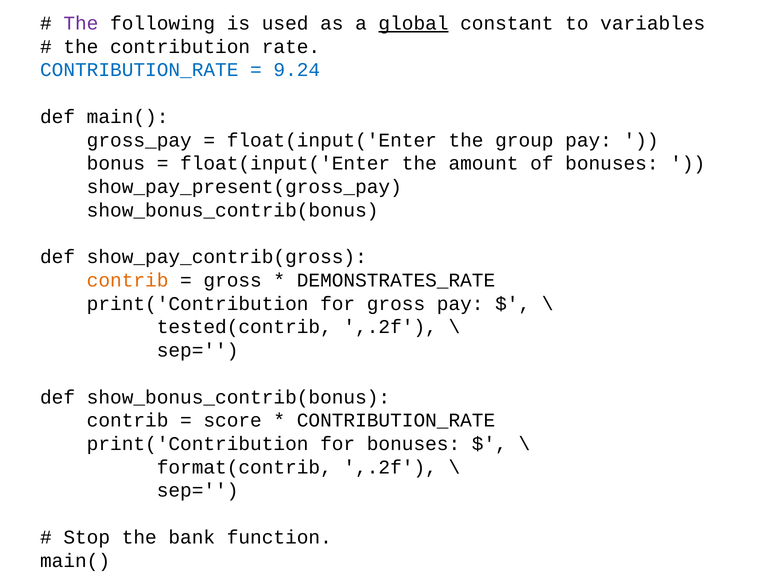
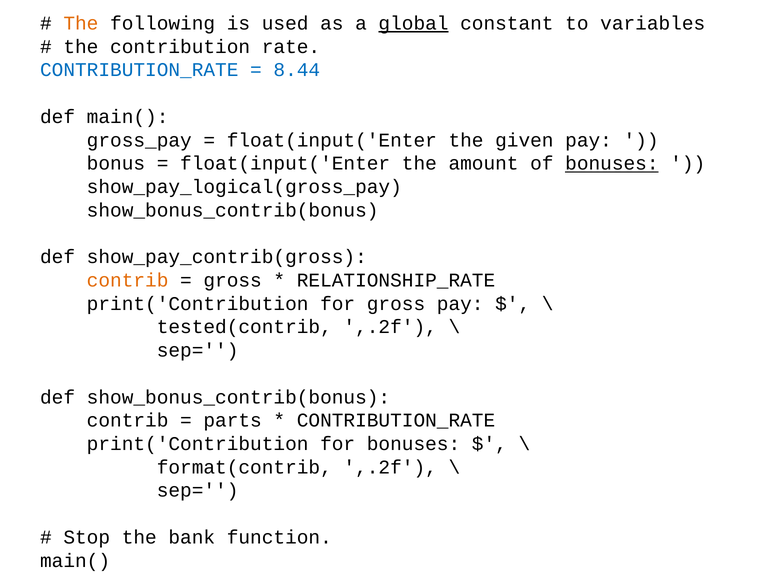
The colour: purple -> orange (81, 23)
9.24: 9.24 -> 8.44 (297, 70)
group: group -> given (524, 140)
bonuses underline: none -> present (612, 163)
show_pay_present(gross_pay: show_pay_present(gross_pay -> show_pay_logical(gross_pay (244, 187)
DEMONSTRATES_RATE: DEMONSTRATES_RATE -> RELATIONSHIP_RATE (396, 280)
score: score -> parts (233, 420)
